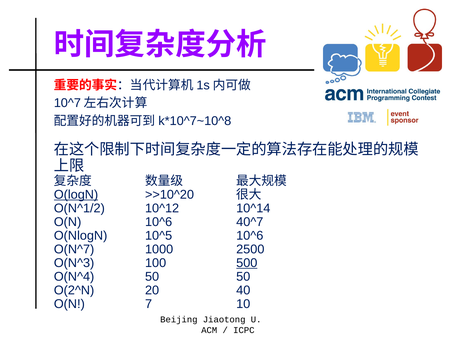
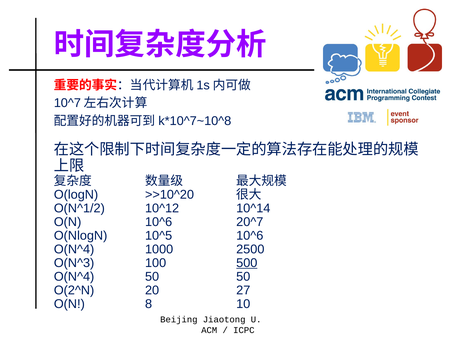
O(logN underline: present -> none (76, 195)
40^7: 40^7 -> 20^7 (250, 222)
O(N^7: O(N^7 -> O(N^4 (74, 249)
40: 40 -> 27 (243, 290)
7: 7 -> 8 (149, 304)
